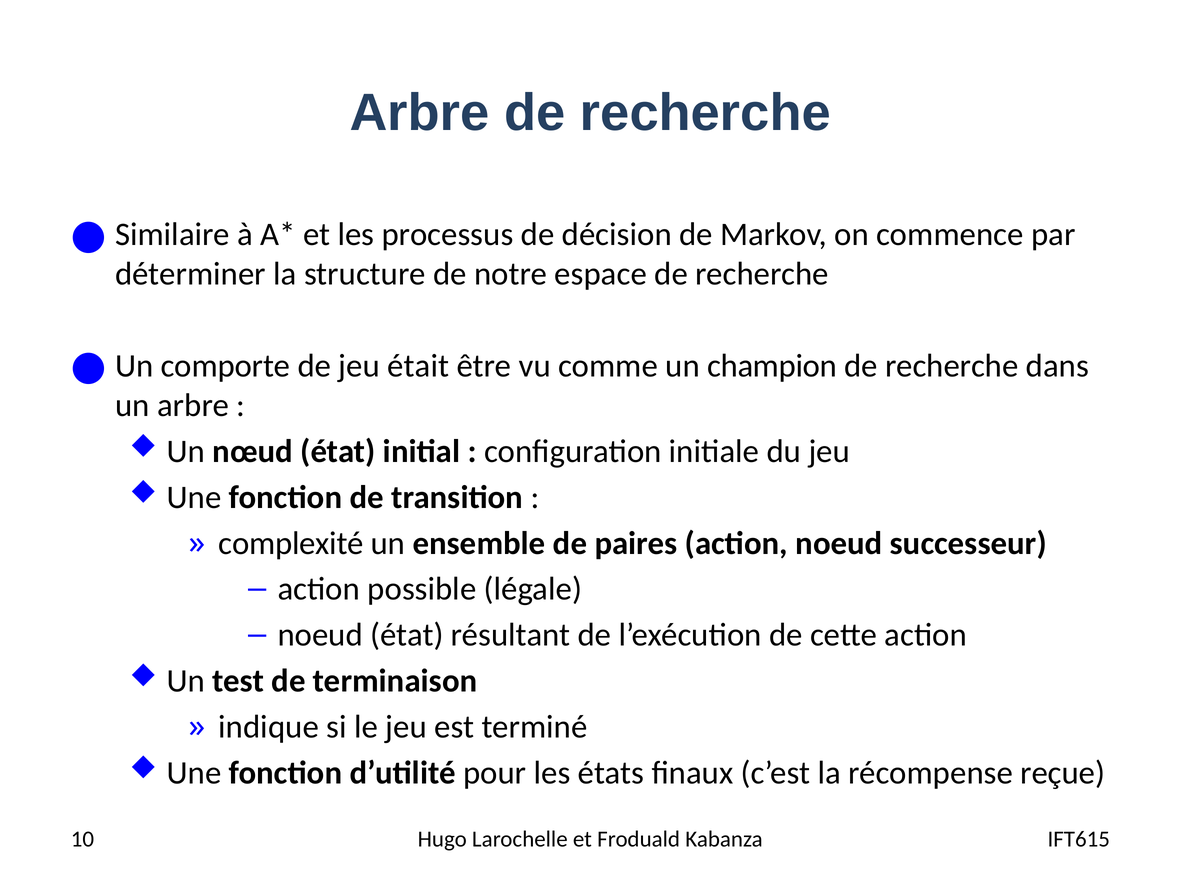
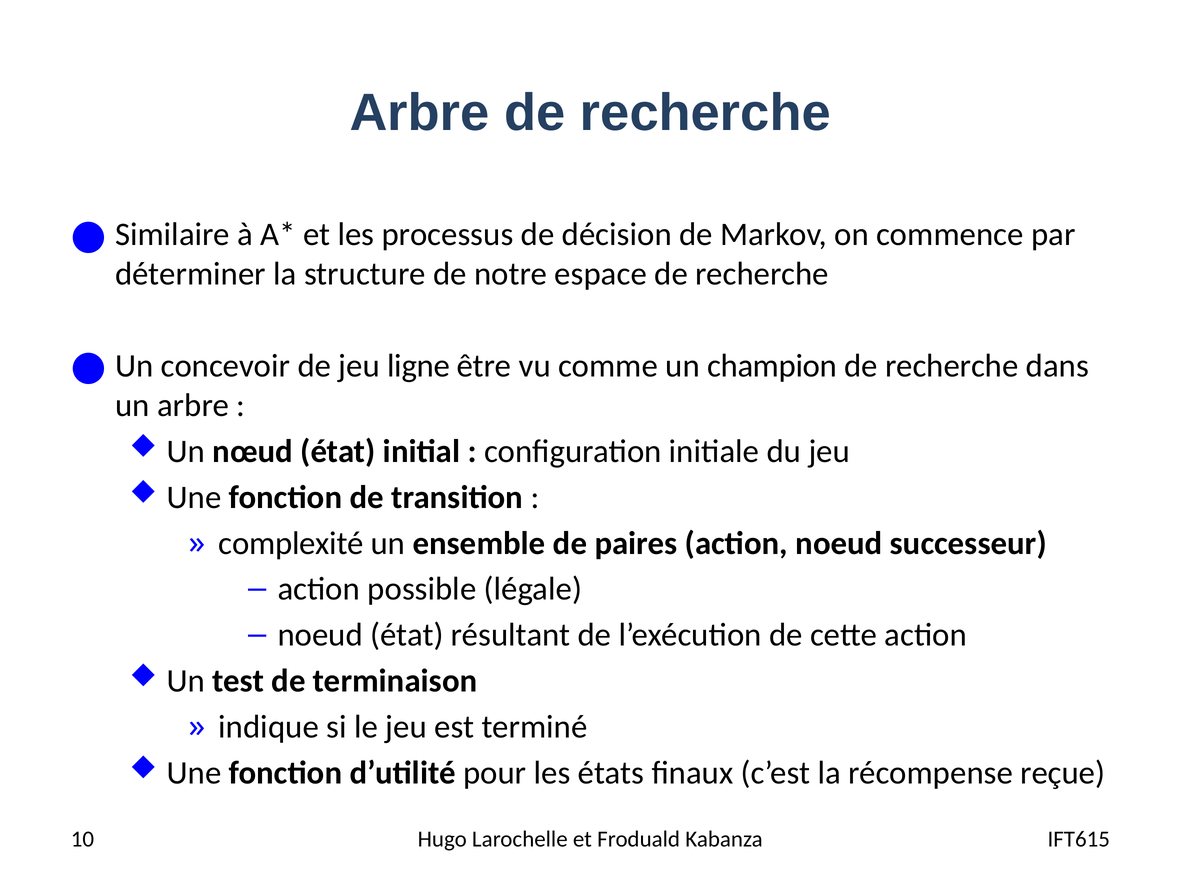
comporte: comporte -> concevoir (225, 366)
était: était -> ligne (419, 366)
